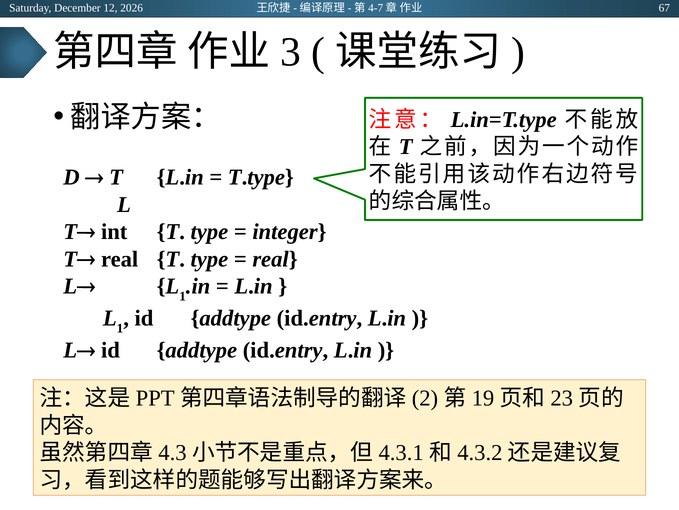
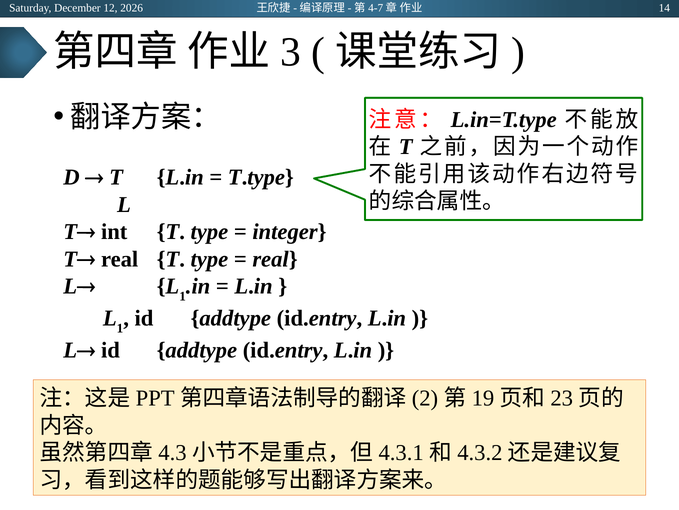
67: 67 -> 14 (664, 8)
